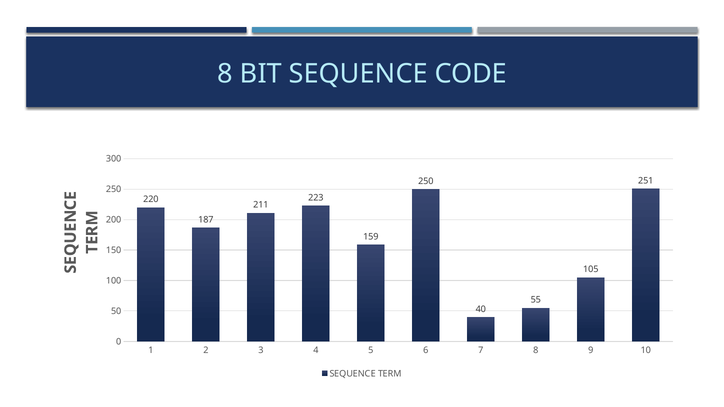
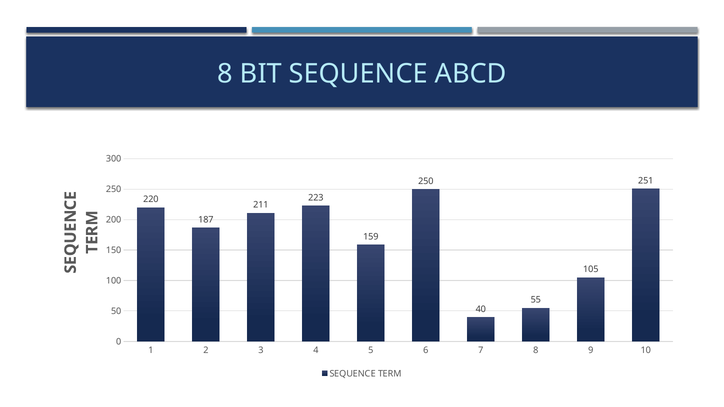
CODE: CODE -> ABCD (471, 74)
